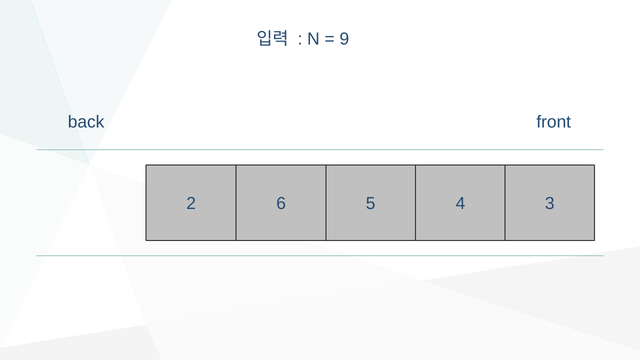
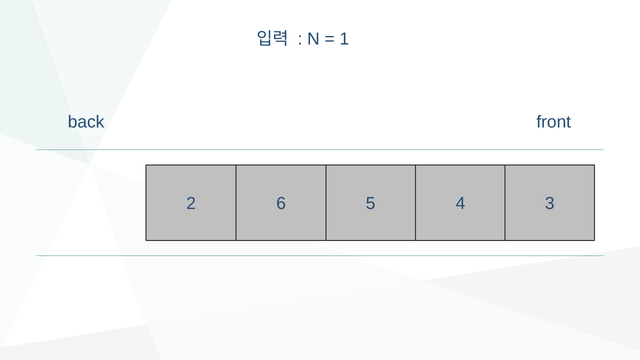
9: 9 -> 1 (344, 39)
